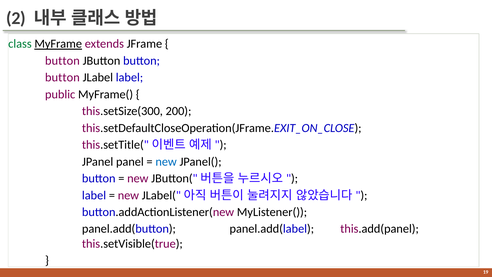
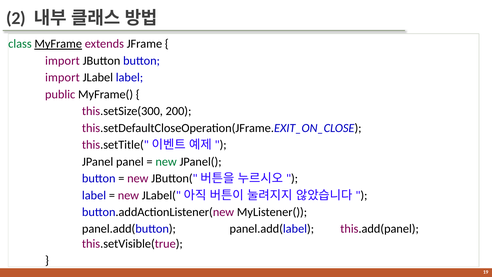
button: button -> import (62, 61)
button: button -> import (62, 77)
new colour: blue -> green (166, 161)
